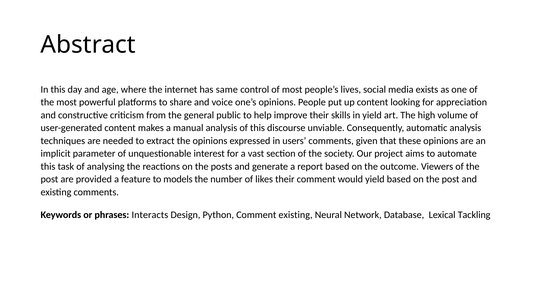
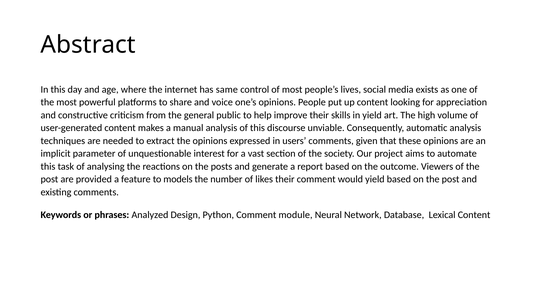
Interacts: Interacts -> Analyzed (150, 215)
Comment existing: existing -> module (296, 215)
Lexical Tackling: Tackling -> Content (474, 215)
